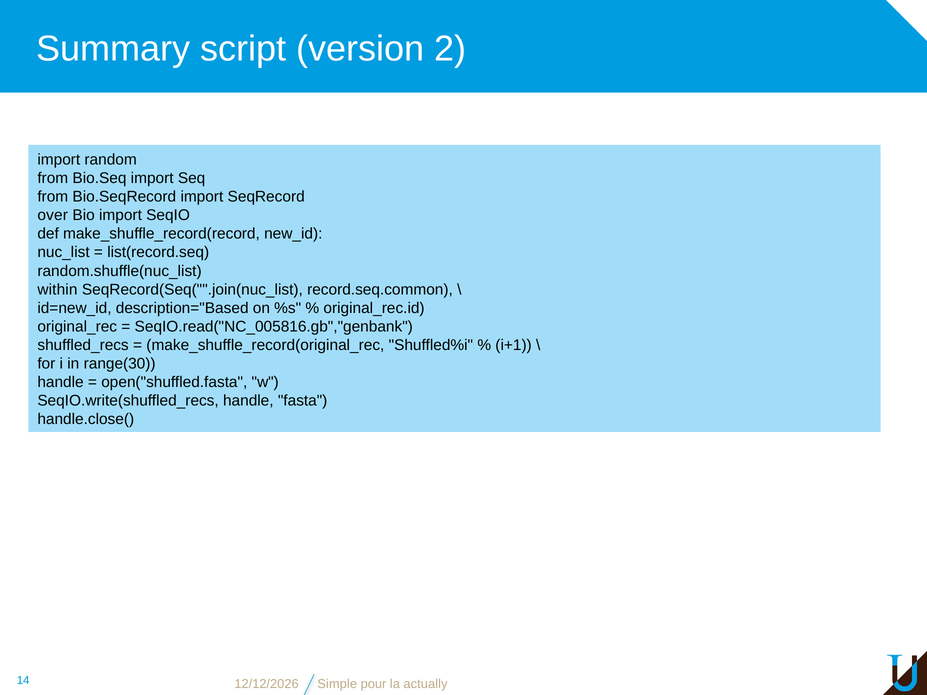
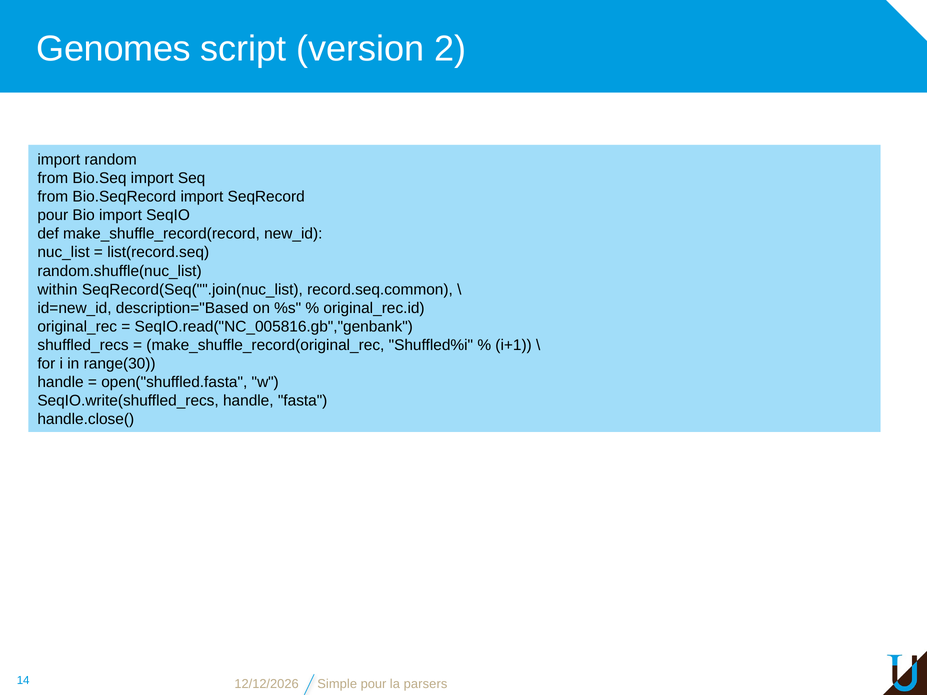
Summary: Summary -> Genomes (114, 49)
over: over -> pour (53, 215)
actually: actually -> parsers (426, 684)
